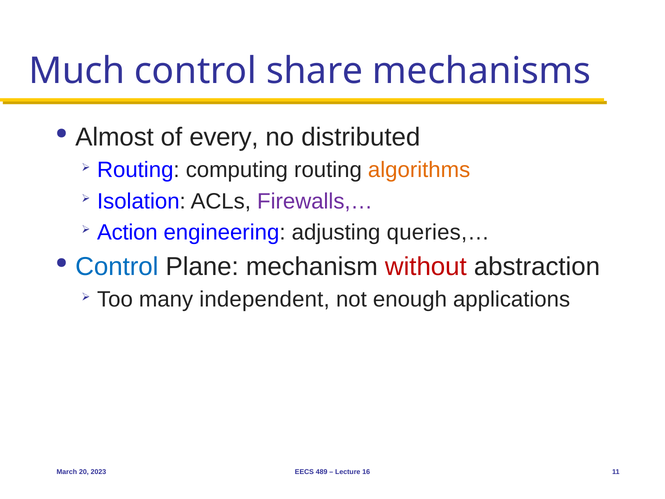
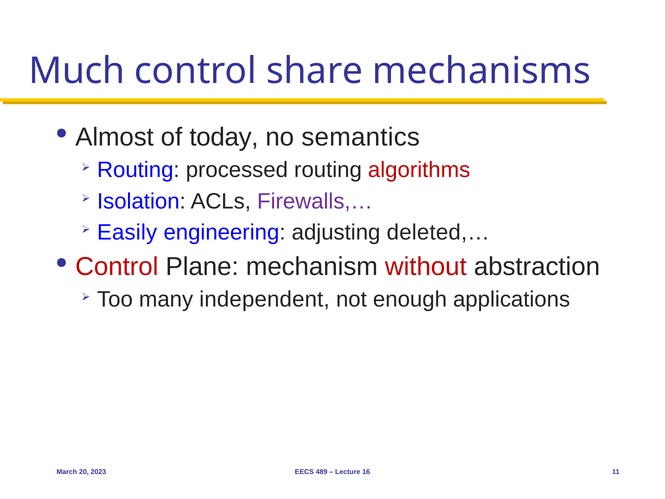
every: every -> today (224, 137)
distributed: distributed -> semantics (361, 137)
computing: computing -> processed (237, 170)
algorithms colour: orange -> red (419, 170)
Action: Action -> Easily (127, 232)
queries,…: queries,… -> deleted,… (438, 232)
Control colour: blue -> red (117, 266)
